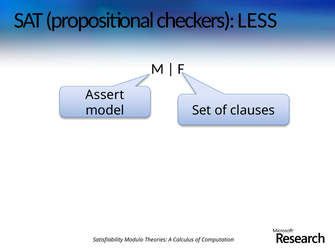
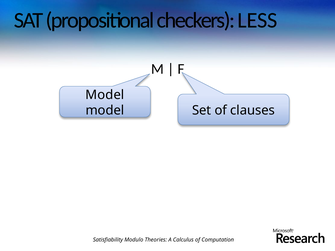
Assert: Assert -> Model (105, 95)
